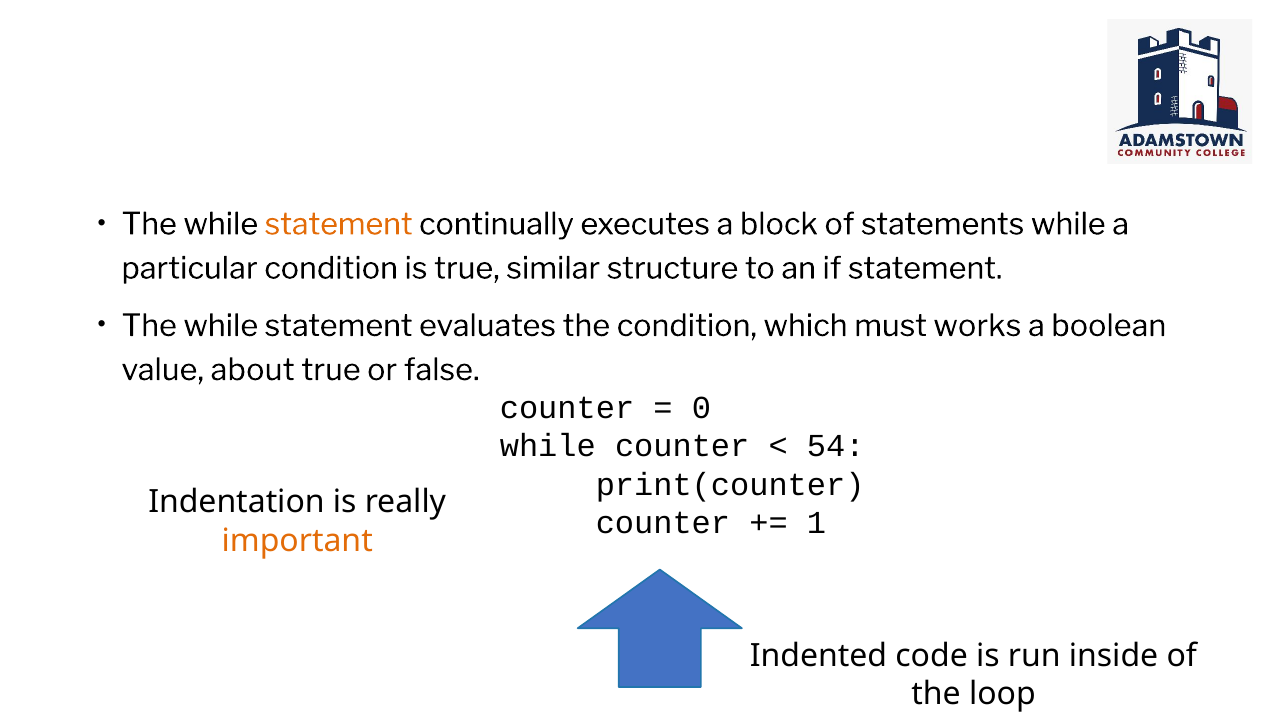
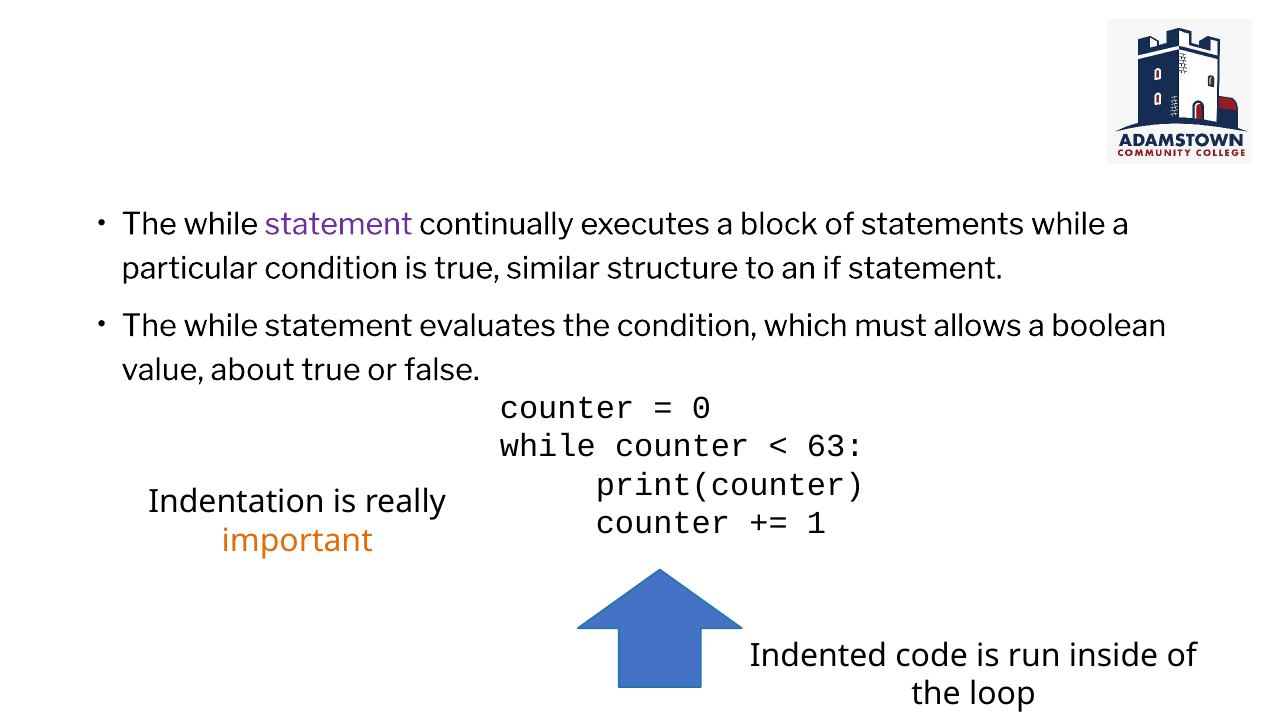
statement colour: orange -> purple (339, 224)
works: works -> allows (978, 326)
54: 54 -> 63 (836, 446)
